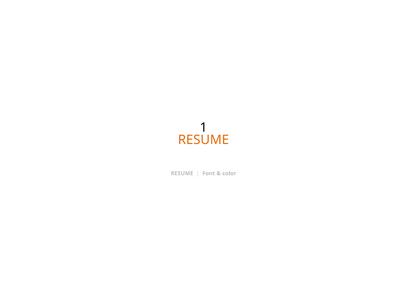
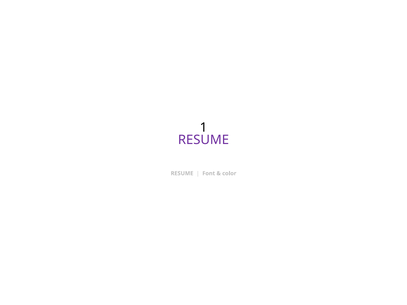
RESUME colour: orange -> purple (203, 140)
